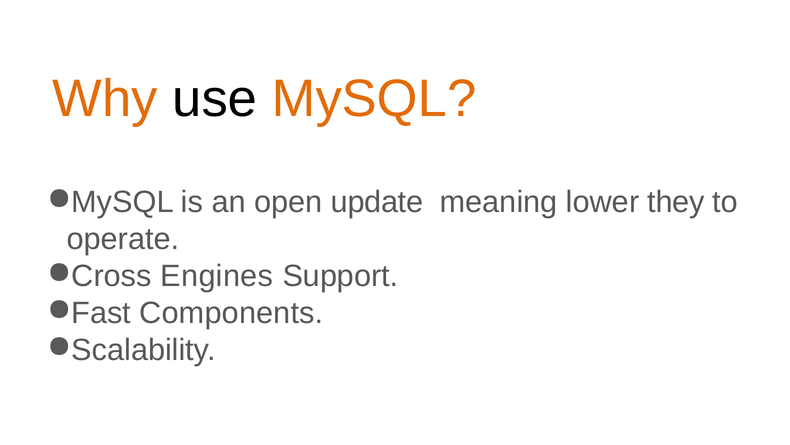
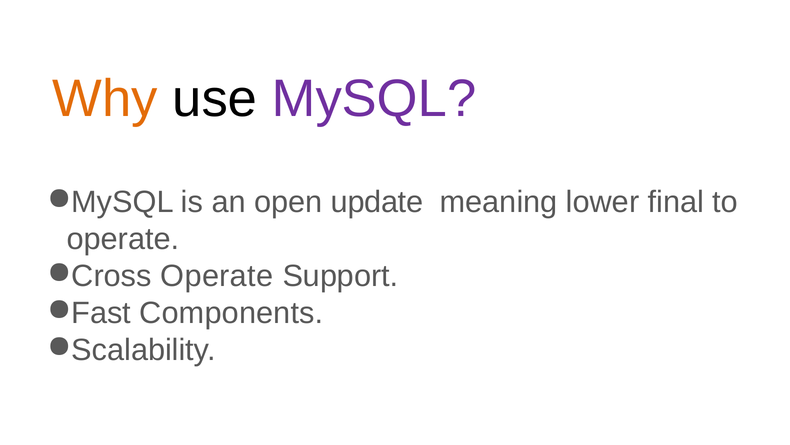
MySQL colour: orange -> purple (374, 99)
they: they -> final (676, 202)
Engines: Engines -> Operate (217, 276)
